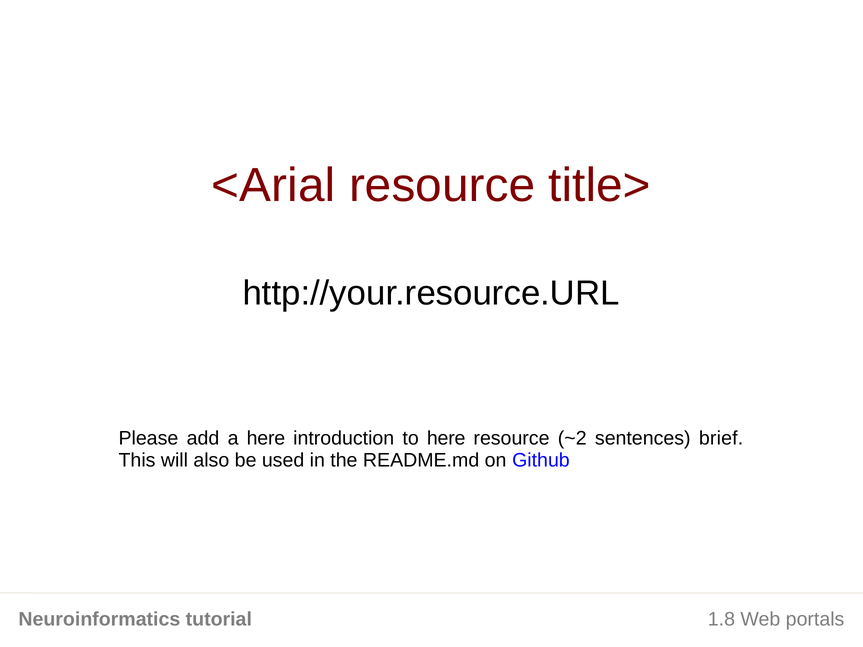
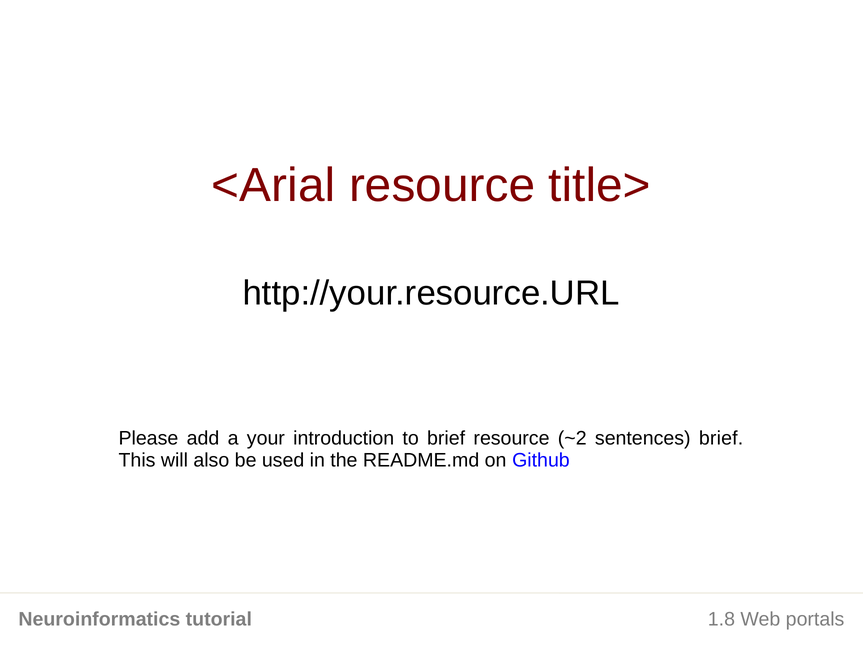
a here: here -> your (266, 438)
to here: here -> brief (446, 438)
